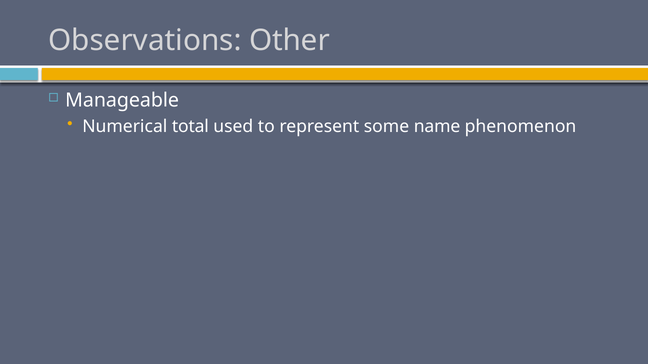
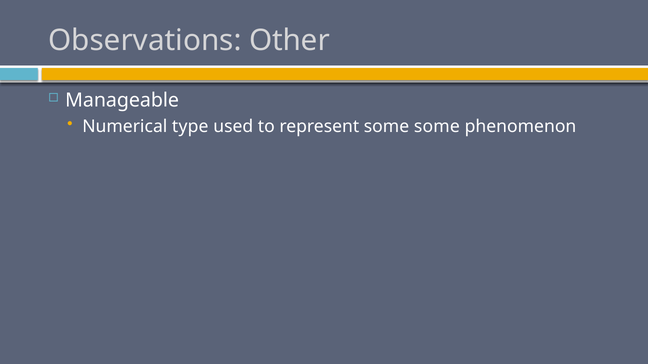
total: total -> type (190, 126)
some name: name -> some (437, 126)
